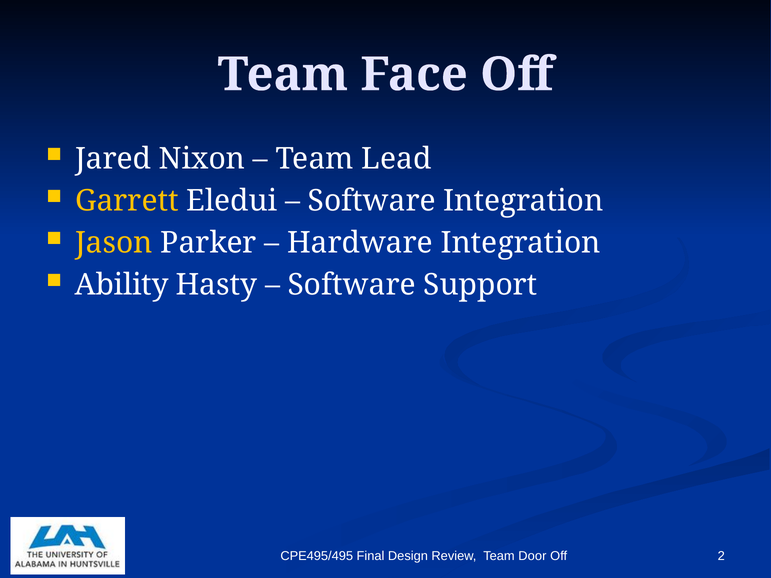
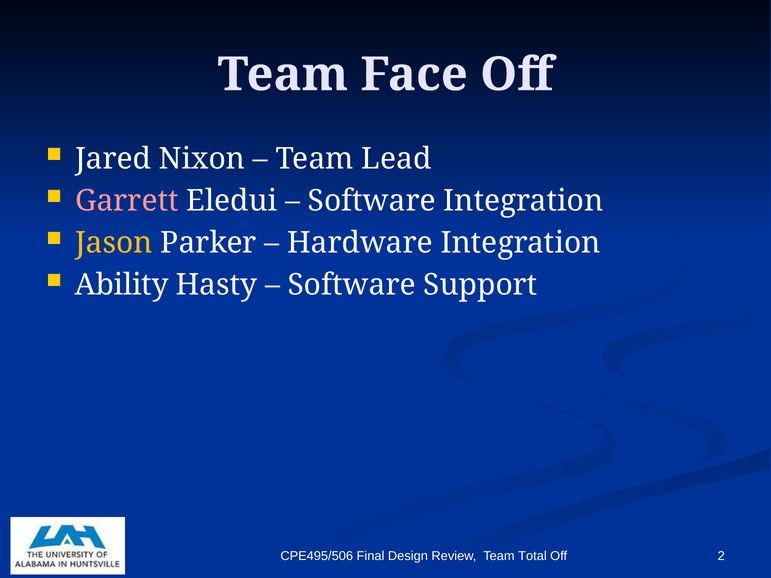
Garrett colour: yellow -> pink (127, 201)
CPE495/495: CPE495/495 -> CPE495/506 (317, 556)
Door: Door -> Total (532, 556)
